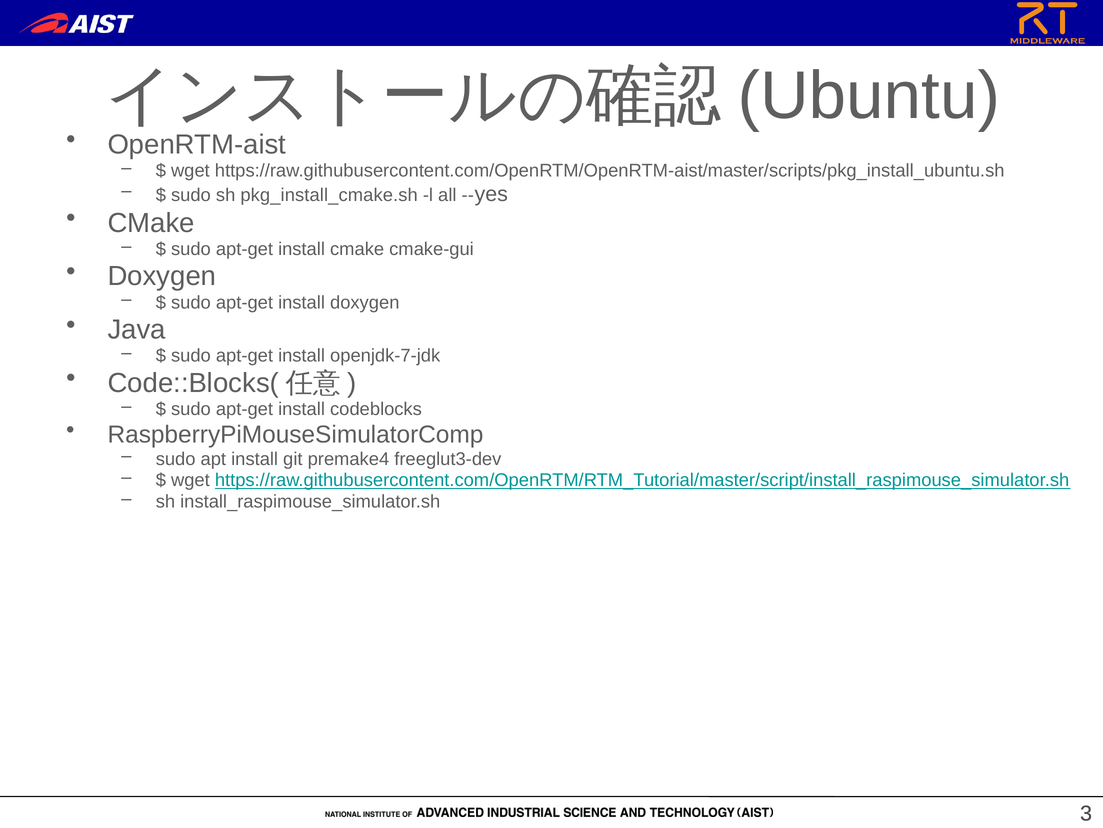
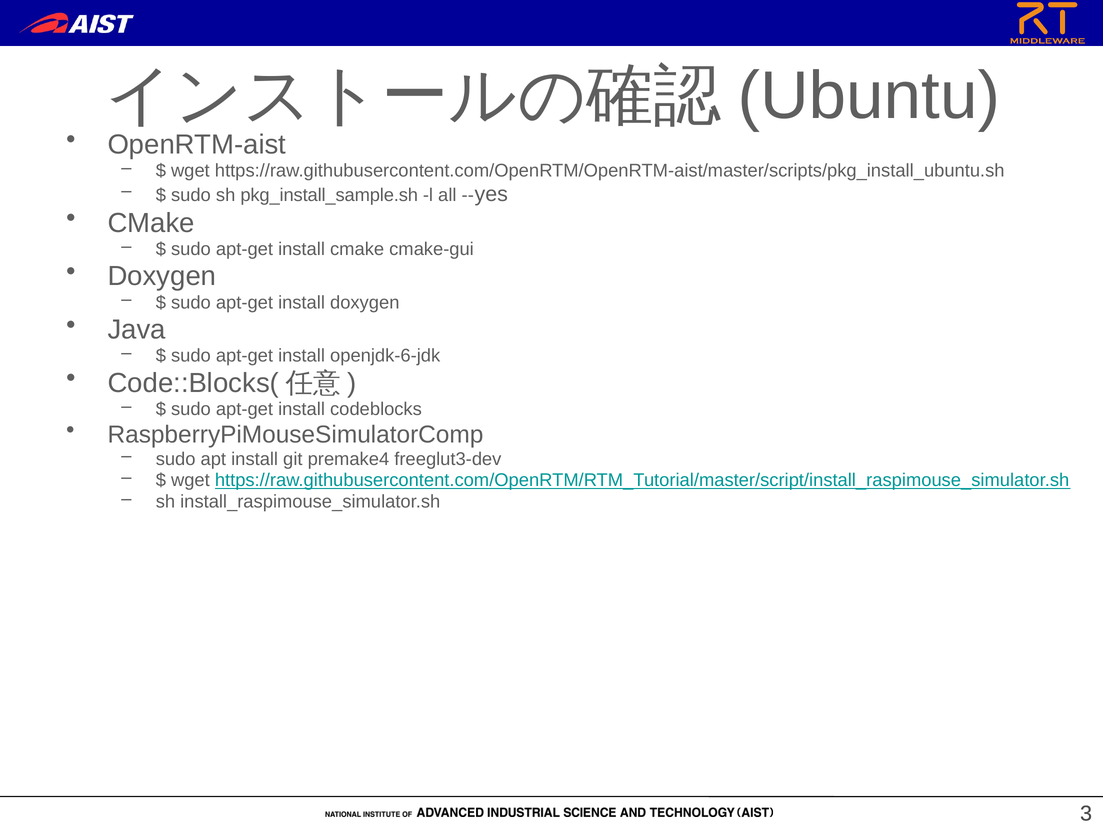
pkg_install_cmake.sh: pkg_install_cmake.sh -> pkg_install_sample.sh (329, 195)
openjdk-7-jdk: openjdk-7-jdk -> openjdk-6-jdk (385, 355)
